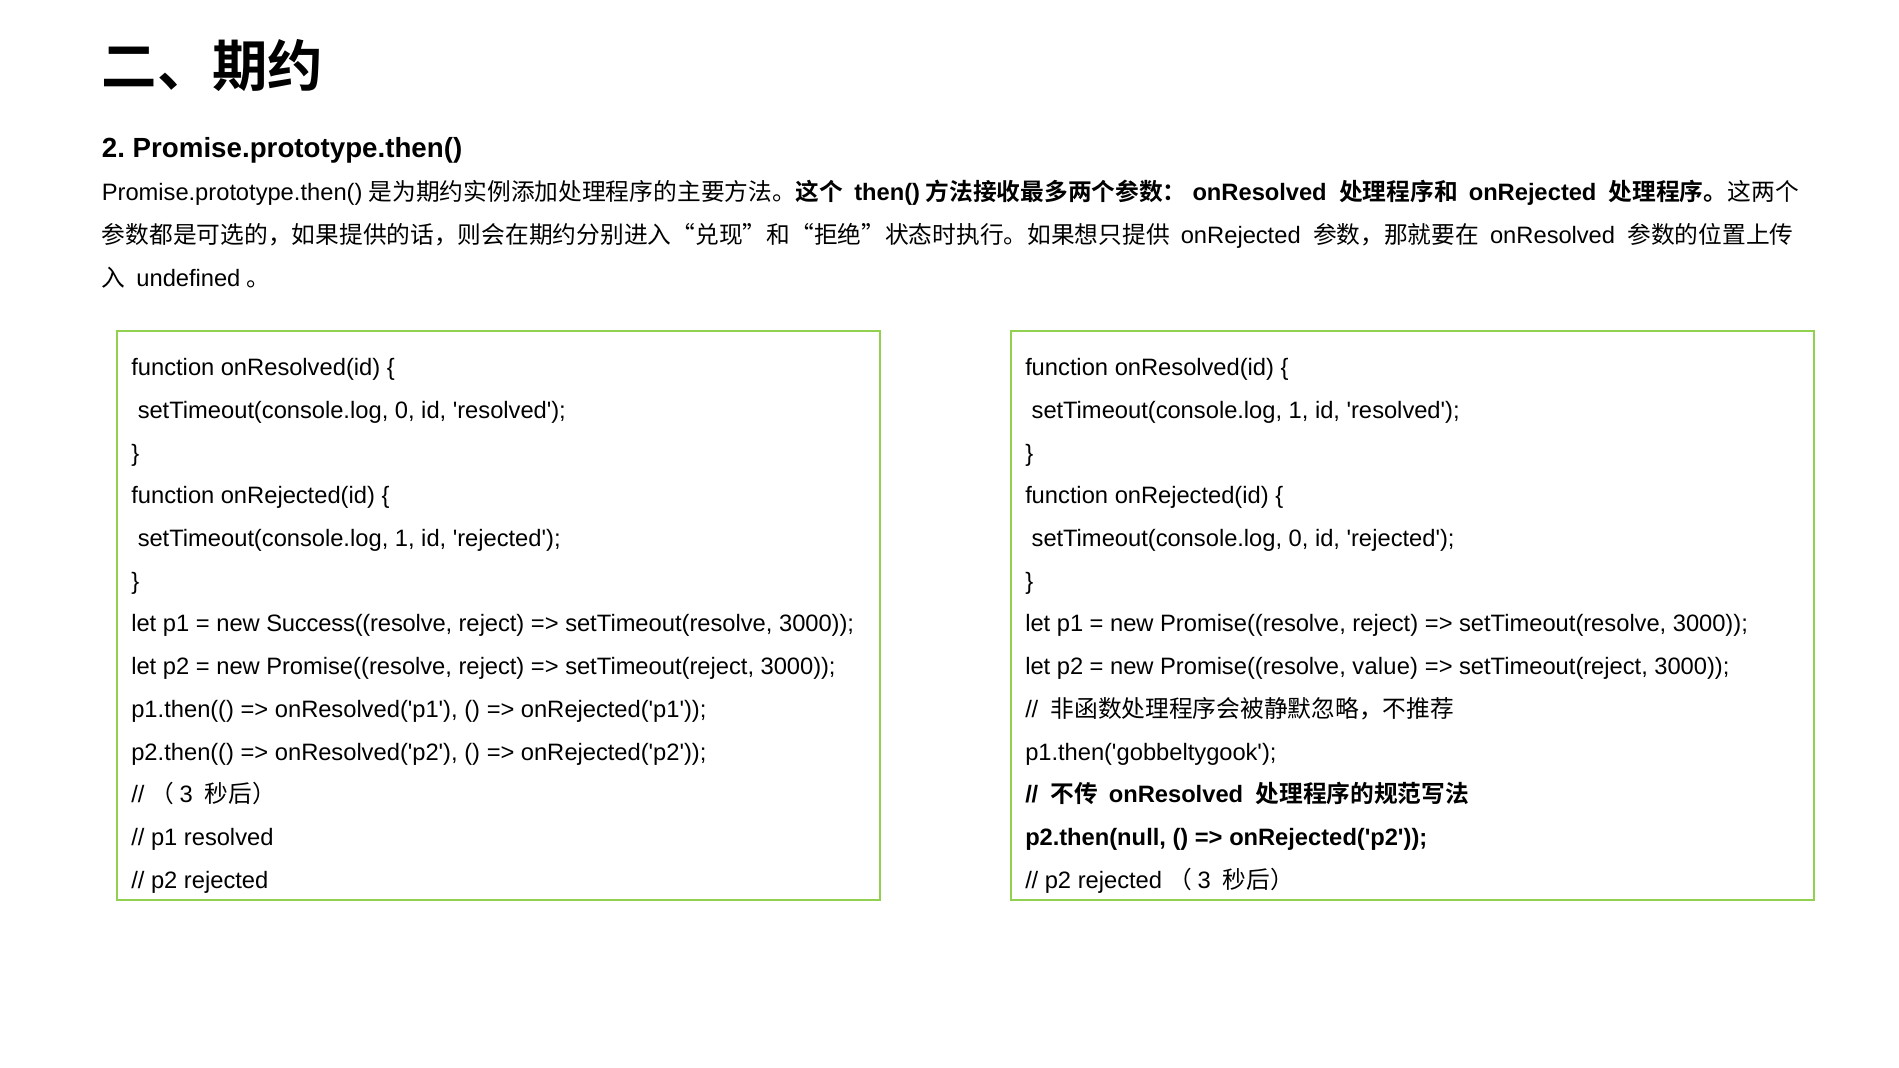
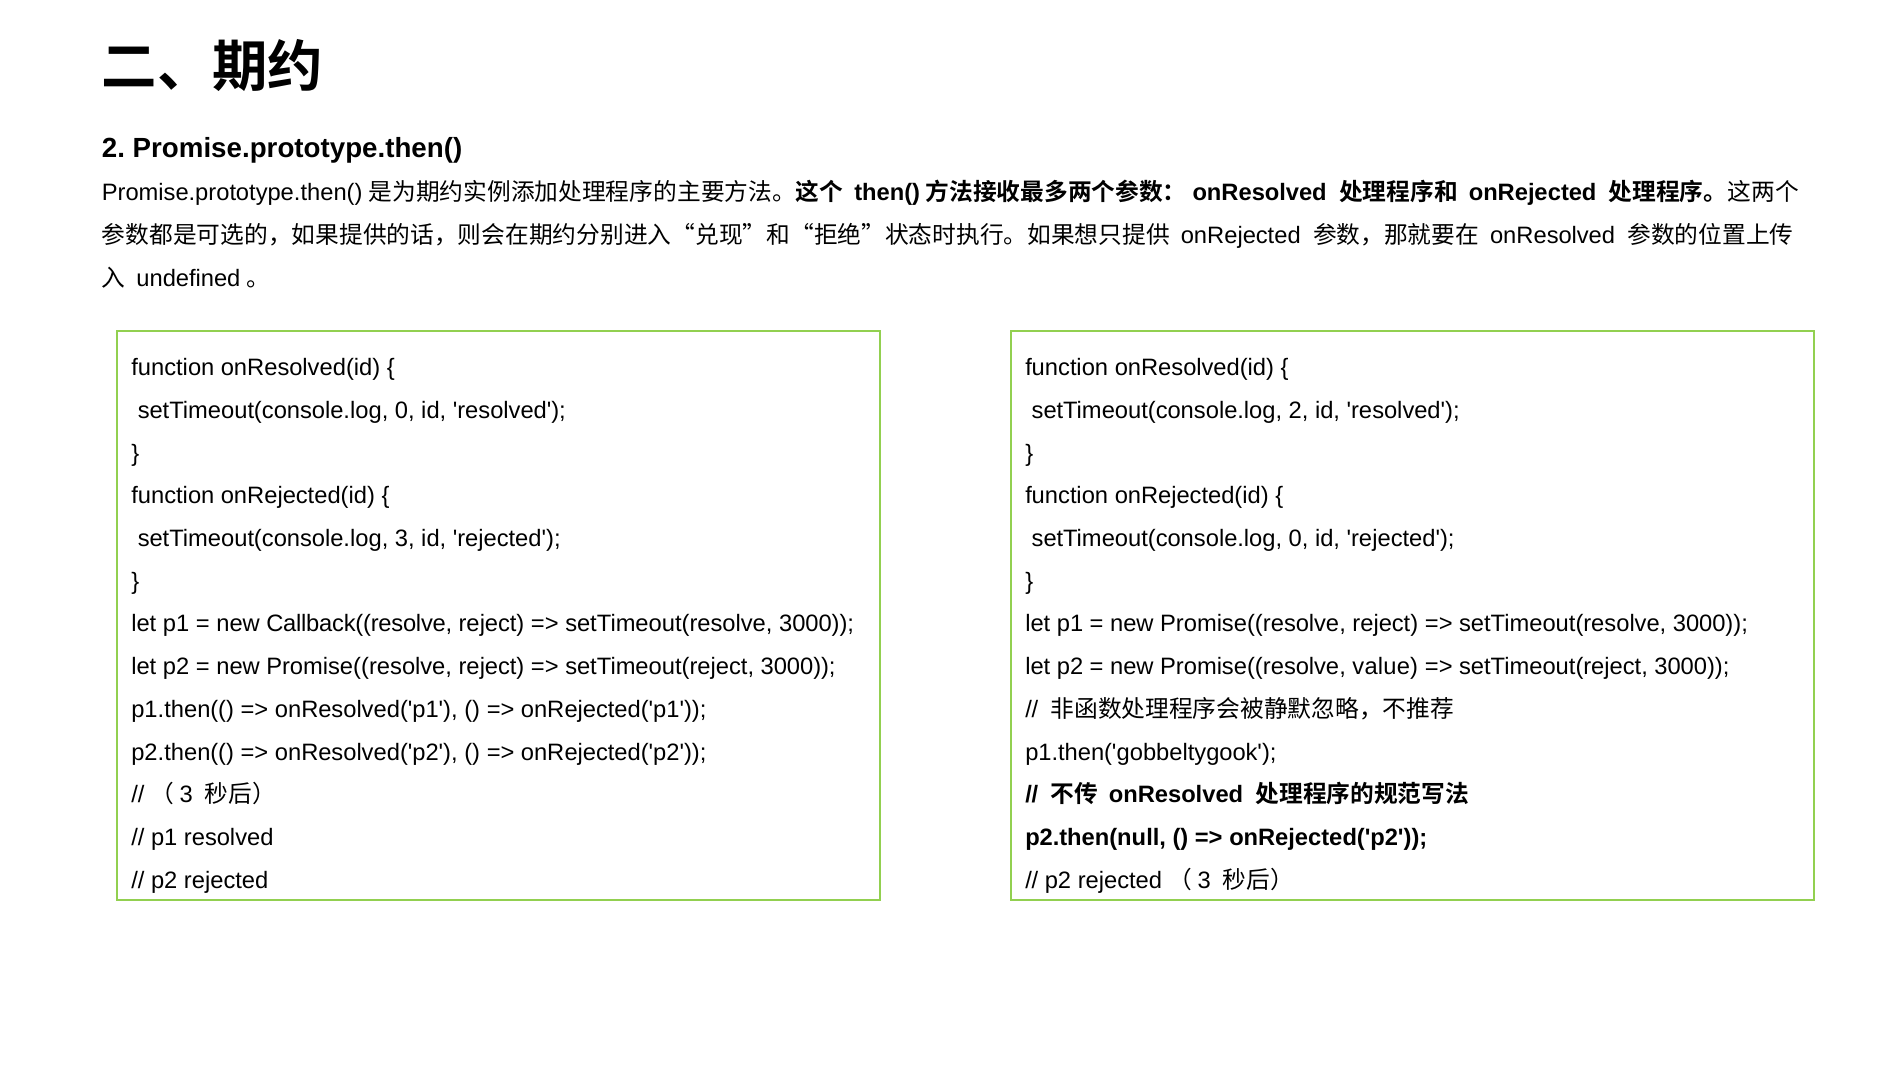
1: 1 -> 2 (1299, 411)
1: 1 -> 3 (405, 539)
Success((resolve: Success((resolve -> Callback((resolve (359, 624)
